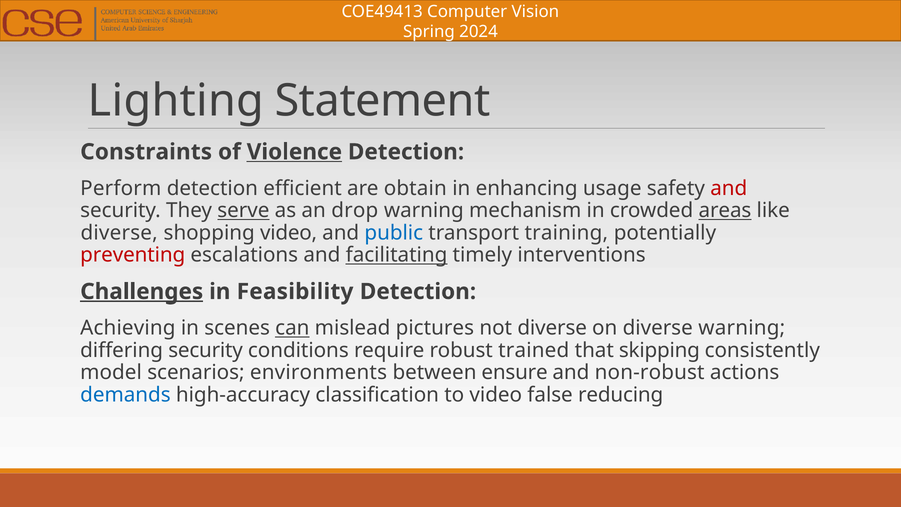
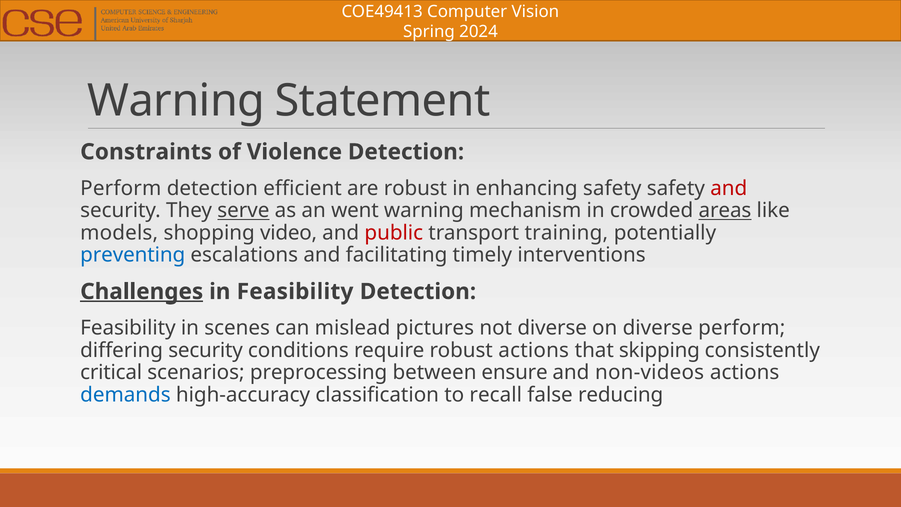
Lighting: Lighting -> Warning (176, 101)
Violence underline: present -> none (294, 152)
are obtain: obtain -> robust (415, 188)
enhancing usage: usage -> safety (612, 188)
drop: drop -> went (355, 211)
diverse: diverse -> models (119, 233)
public colour: blue -> red (394, 233)
preventing colour: red -> blue (133, 255)
facilitating underline: present -> none (397, 255)
Achieving: Achieving -> Feasibility (128, 328)
can underline: present -> none (292, 328)
diverse warning: warning -> perform (742, 328)
robust trained: trained -> actions (534, 350)
model: model -> critical (111, 372)
environments: environments -> preprocessing (319, 372)
non-robust: non-robust -> non-videos (650, 372)
to video: video -> recall (496, 395)
